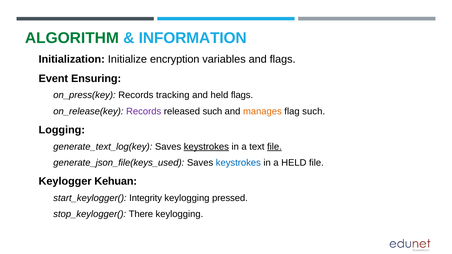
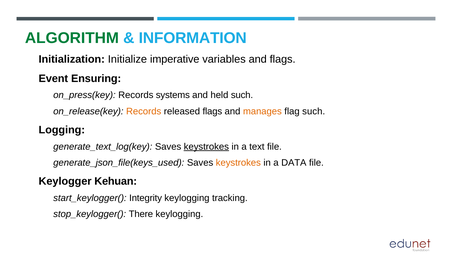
encryption: encryption -> imperative (175, 59)
tracking: tracking -> systems (173, 95)
held flags: flags -> such (242, 95)
Records colour: purple -> orange (144, 111)
released such: such -> flags (212, 111)
file underline: present -> none (274, 147)
keystrokes colour: blue -> orange (238, 163)
a HELD: HELD -> DATA (294, 163)
pressed: pressed -> tracking (230, 198)
